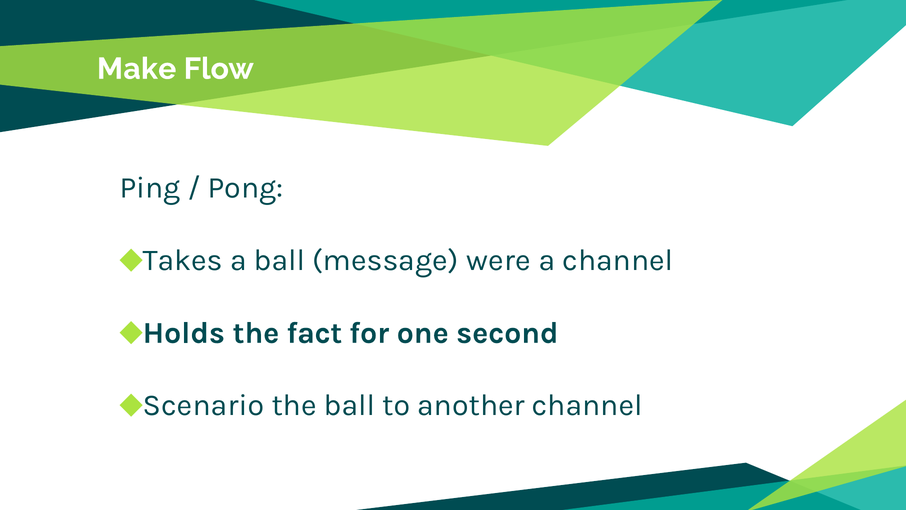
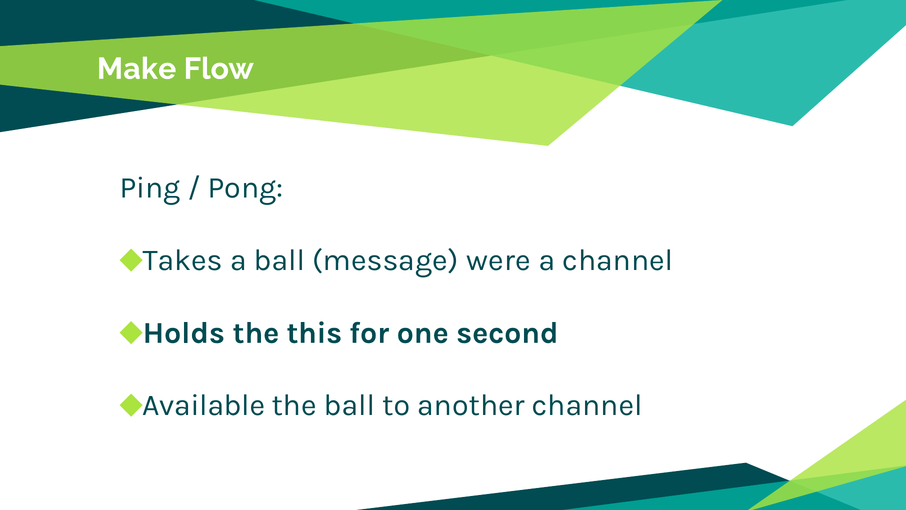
fact: fact -> this (314, 333)
Scenario: Scenario -> Available (204, 405)
